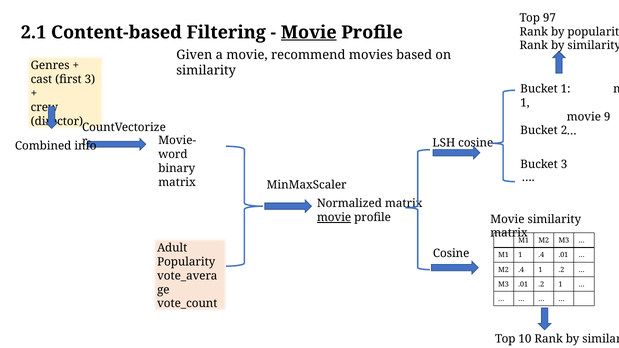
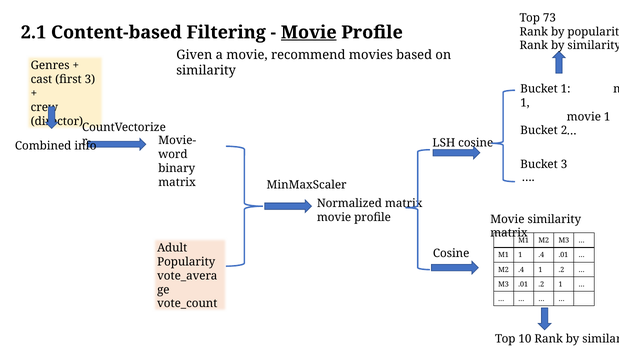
97: 97 -> 73 (549, 18)
9: 9 -> 1 (607, 117)
movie underline: present -> none (334, 218)
